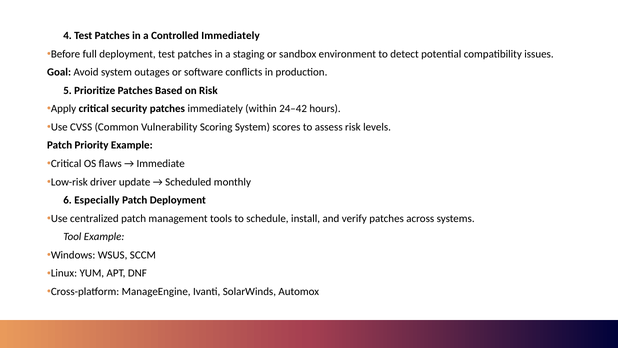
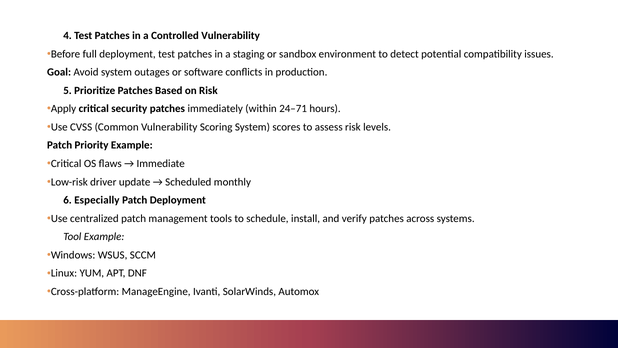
Controlled Immediately: Immediately -> Vulnerability (231, 36)
24–42: 24–42 -> 24–71 (293, 109)
